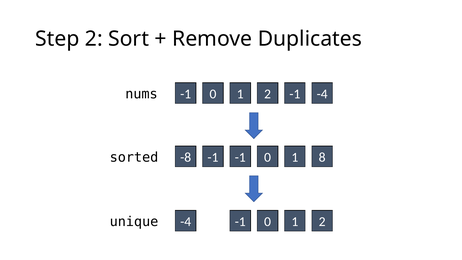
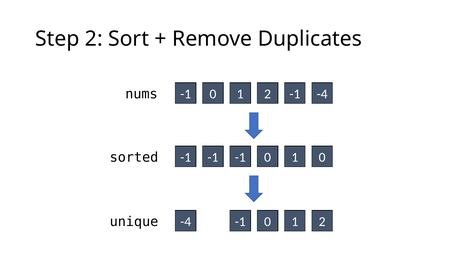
1 8: 8 -> 0 (322, 157)
-8: -8 -> -1 (186, 157)
